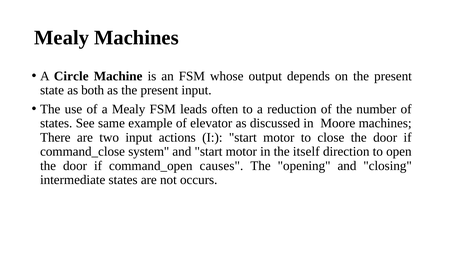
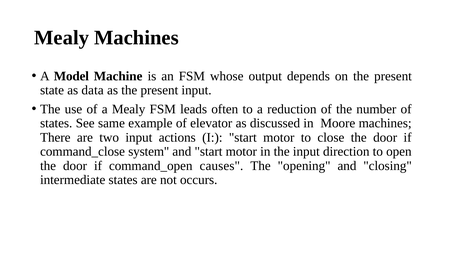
Circle: Circle -> Model (71, 76)
both: both -> data (93, 90)
the itself: itself -> input (306, 151)
